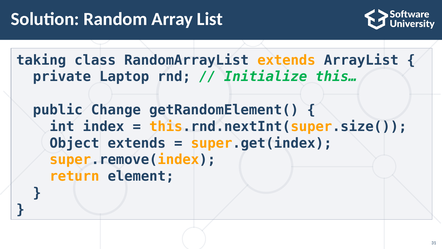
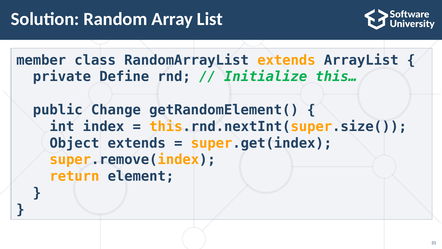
taking: taking -> member (41, 60)
Laptop: Laptop -> Define (124, 77)
